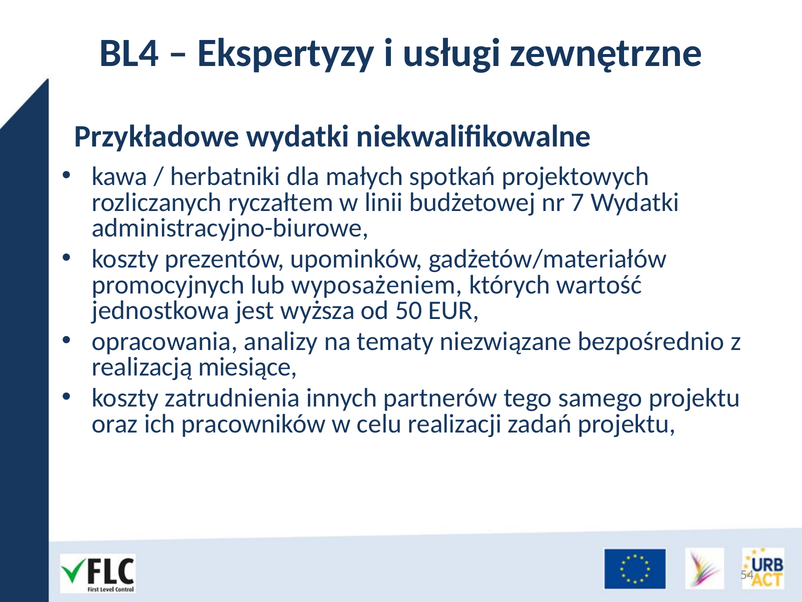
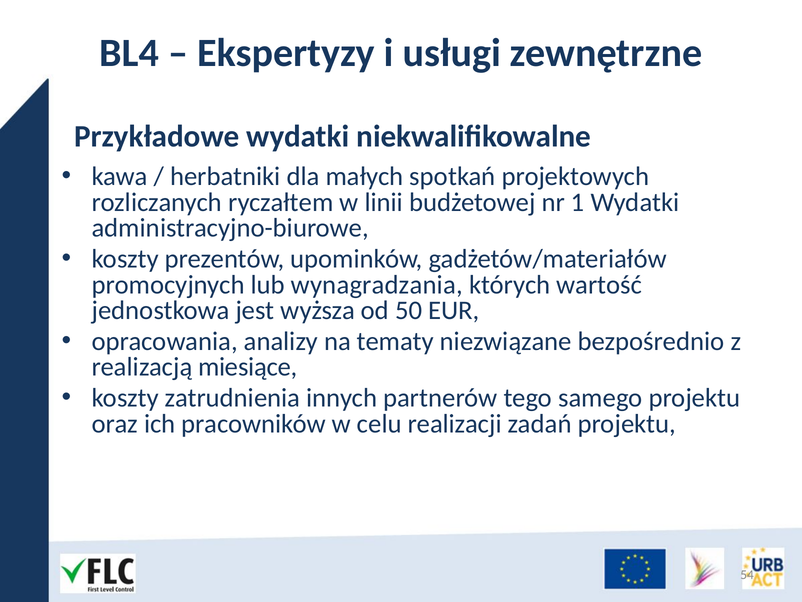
7: 7 -> 1 (578, 202)
wyposażeniem: wyposażeniem -> wynagradzania (377, 284)
